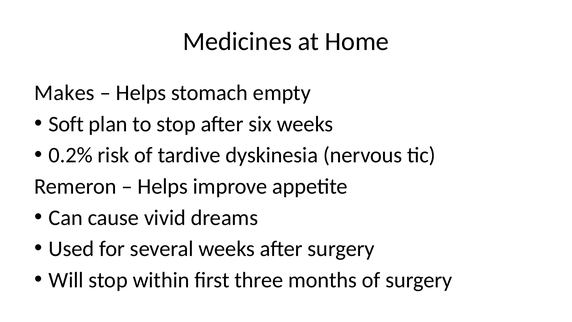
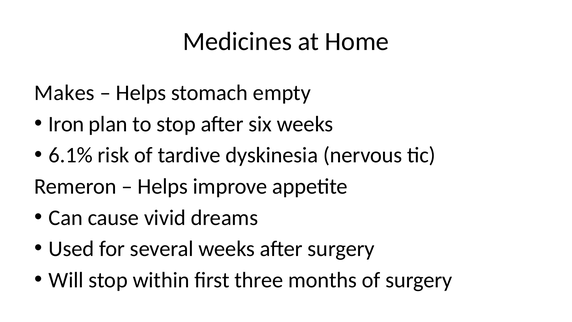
Soft: Soft -> Iron (66, 124)
0.2%: 0.2% -> 6.1% (71, 155)
